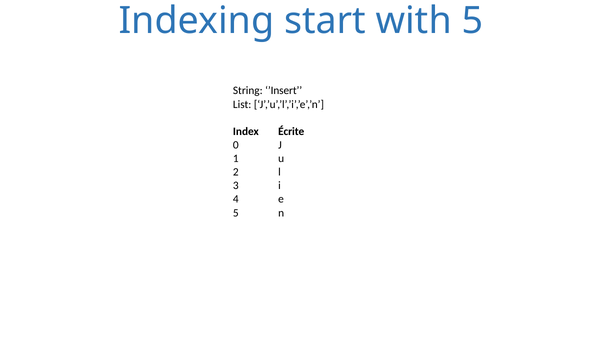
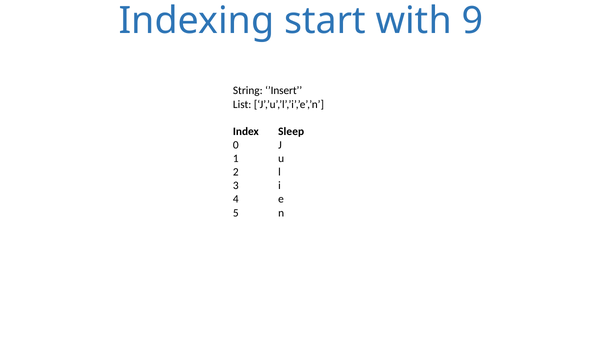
with 5: 5 -> 9 (472, 21)
Écrite: Écrite -> Sleep (291, 131)
